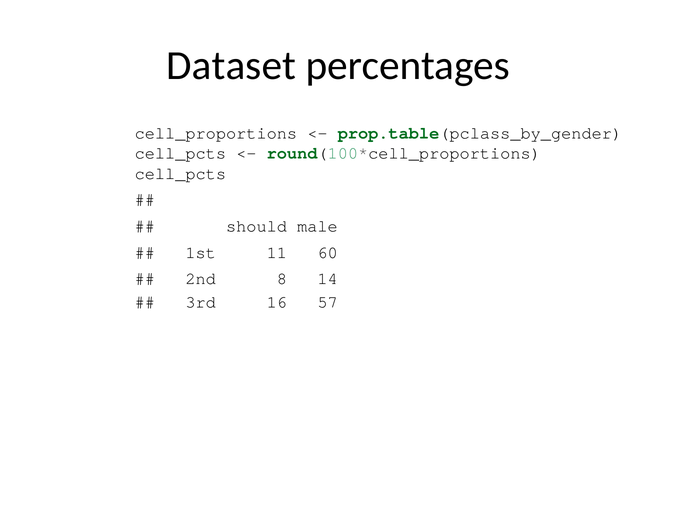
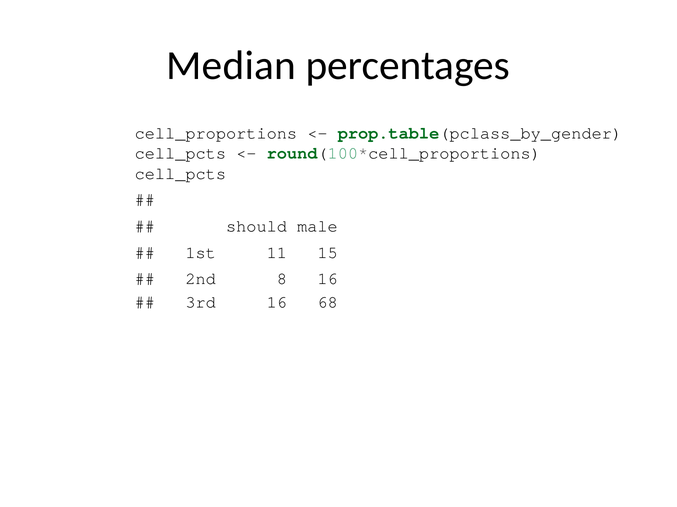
Dataset: Dataset -> Median (231, 66)
60: 60 -> 15 (328, 253)
8 14: 14 -> 16 (328, 279)
57: 57 -> 68 (328, 303)
